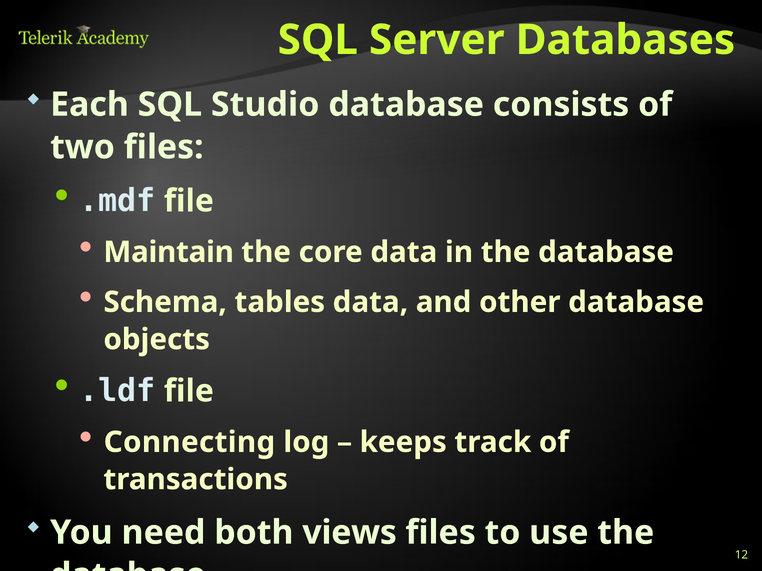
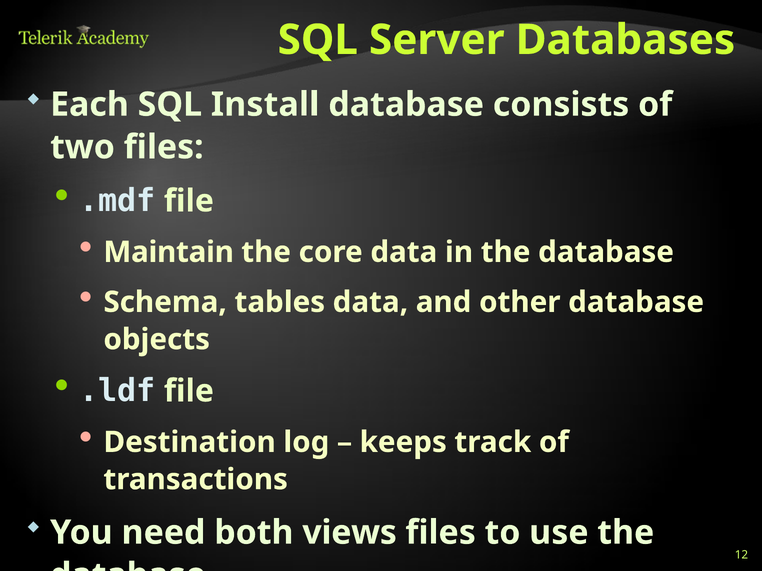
Studio: Studio -> Install (265, 105)
Connecting: Connecting -> Destination (190, 443)
